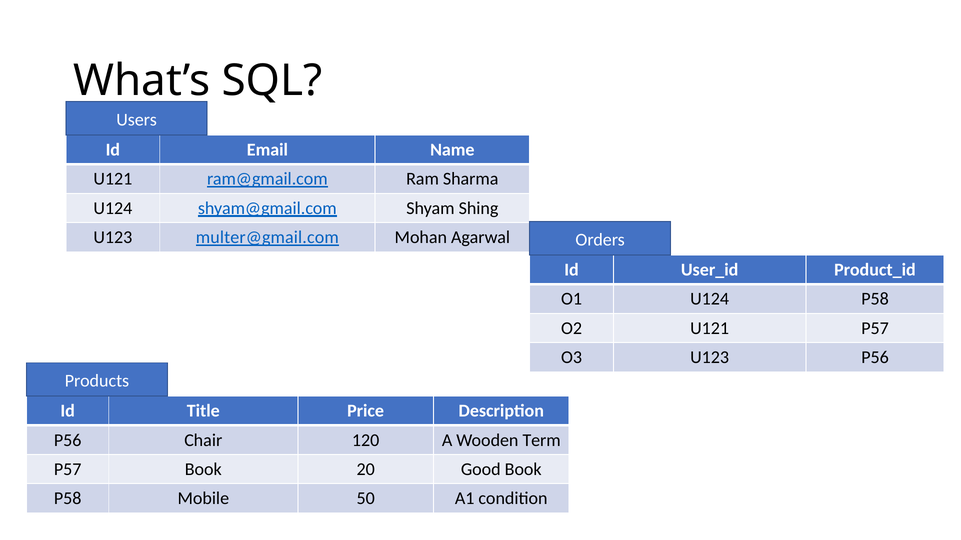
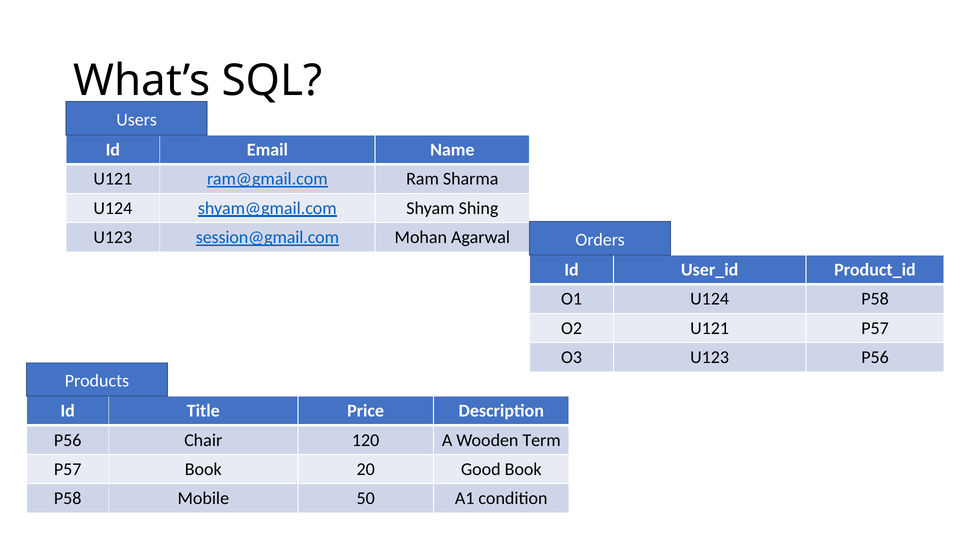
multer@gmail.com: multer@gmail.com -> session@gmail.com (267, 238)
